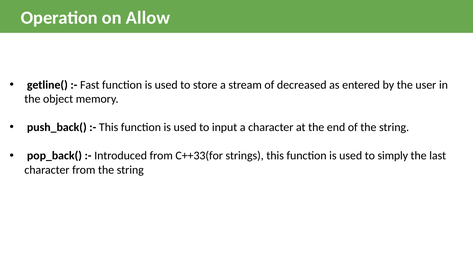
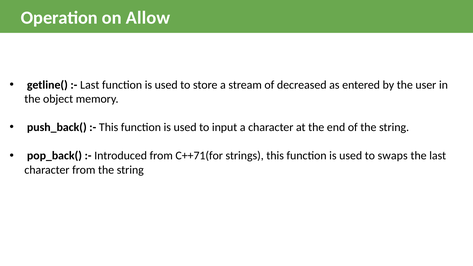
Fast: Fast -> Last (90, 85)
C++33(for: C++33(for -> C++71(for (199, 156)
simply: simply -> swaps (393, 156)
